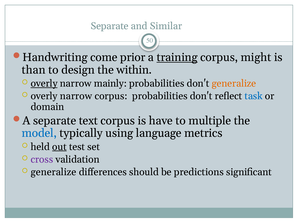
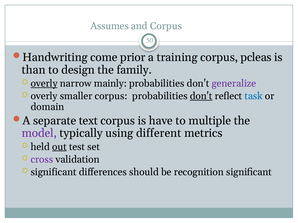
Separate: Separate -> Assumes (110, 26)
and Similar: Similar -> Corpus (166, 26)
training underline: present -> none (177, 57)
might: might -> pcleas (256, 57)
within: within -> family (134, 70)
generalize colour: orange -> purple (234, 84)
narrow: narrow -> smaller (76, 96)
don't underline: none -> present (201, 96)
model colour: blue -> purple (39, 133)
language: language -> different (159, 133)
generalize: generalize -> significant (54, 172)
predictions: predictions -> recognition (199, 172)
